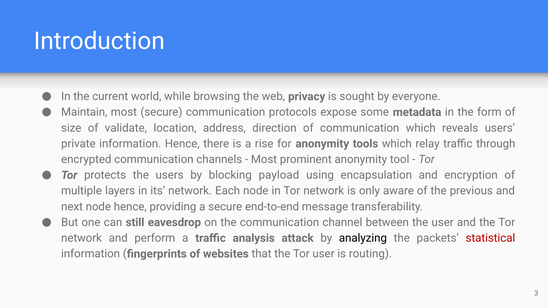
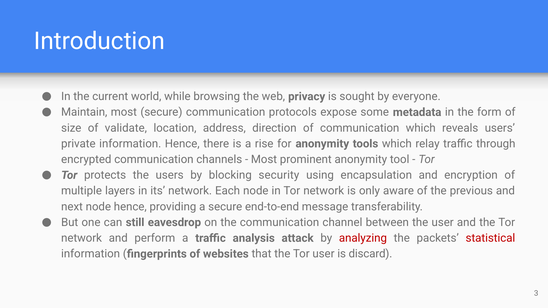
payload: payload -> security (279, 175)
analyzing colour: black -> red (363, 238)
routing: routing -> discard (370, 254)
